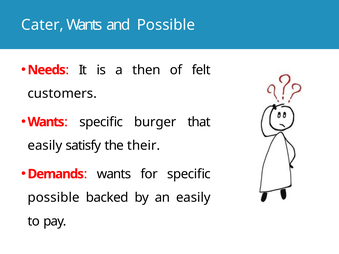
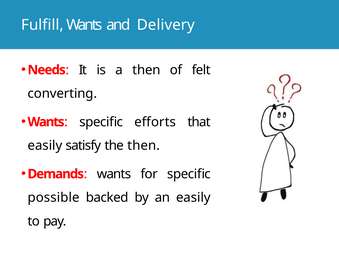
Cater: Cater -> Fulfill (42, 25)
and Possible: Possible -> Delivery (166, 25)
customers: customers -> converting (62, 94)
burger: burger -> efforts (155, 122)
the their: their -> then (144, 146)
